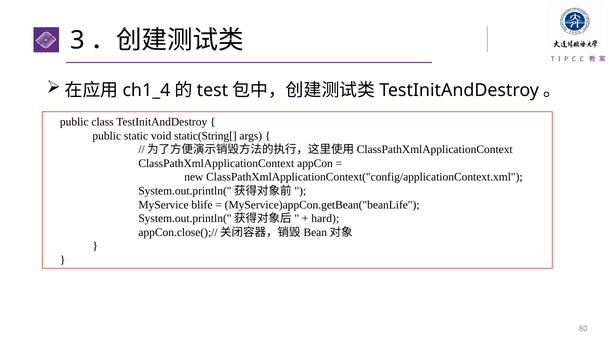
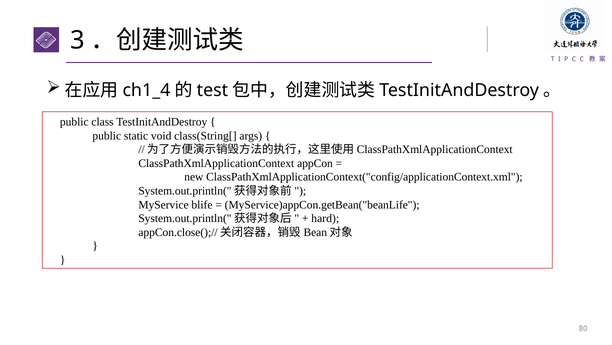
static(String[: static(String[ -> class(String[ (205, 135)
